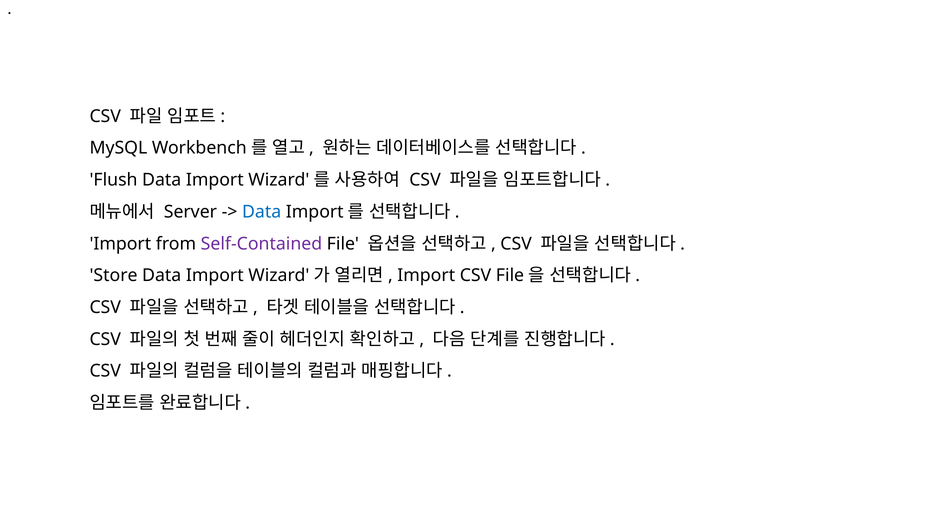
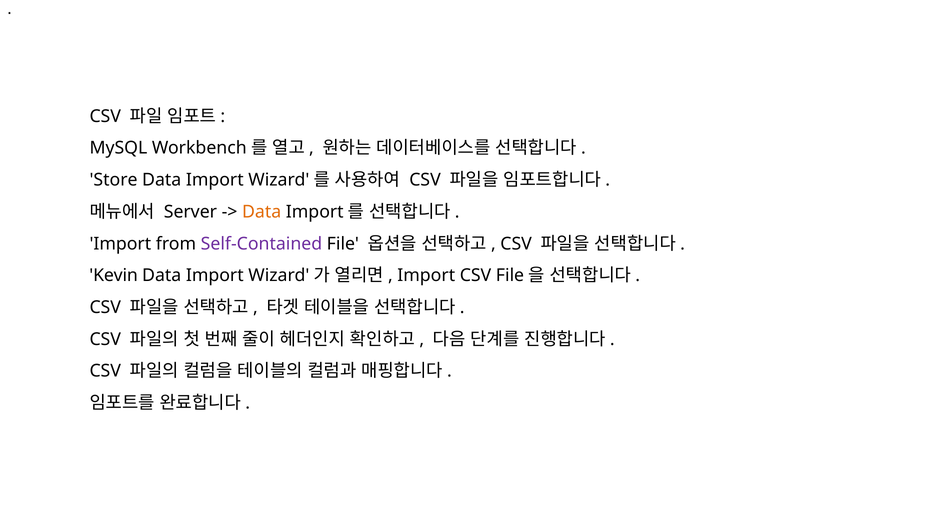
Flush: Flush -> Store (114, 180)
Data colour: blue -> orange (262, 212)
Store: Store -> Kevin (114, 276)
